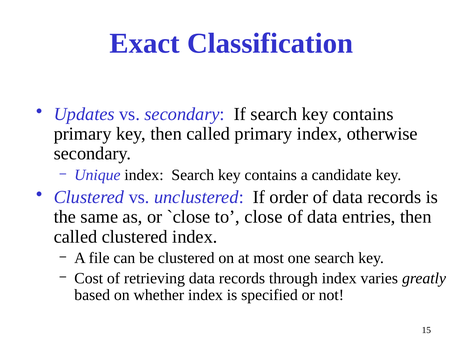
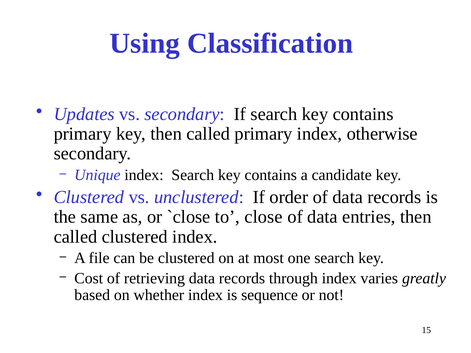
Exact: Exact -> Using (145, 43)
specified: specified -> sequence (270, 295)
